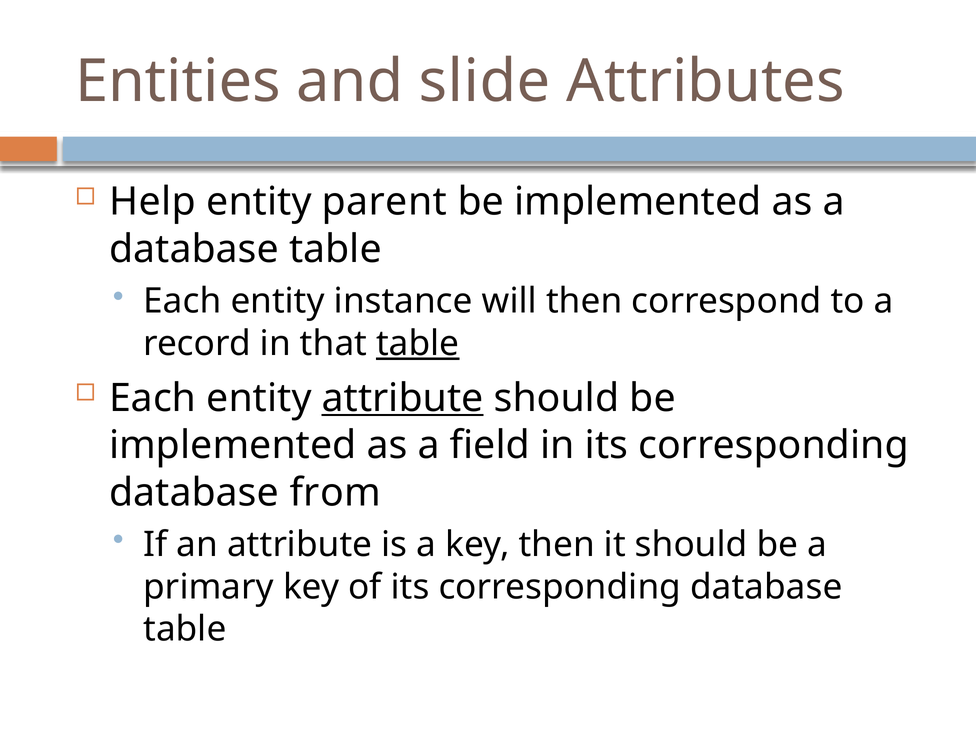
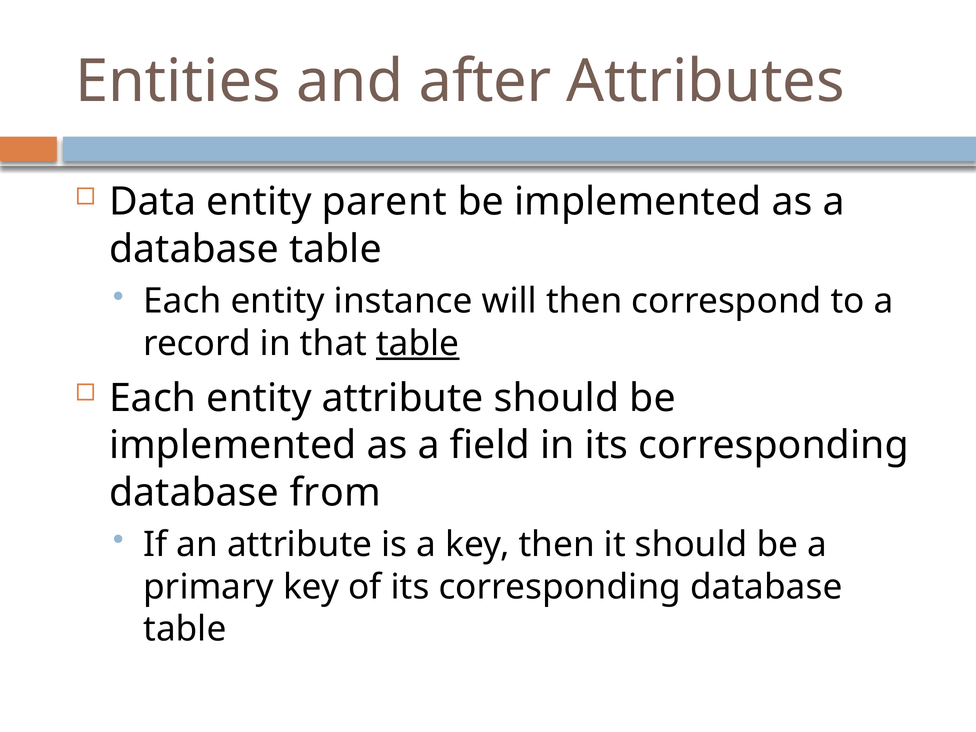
slide: slide -> after (485, 81)
Help: Help -> Data (153, 202)
attribute underline: present -> none (403, 398)
